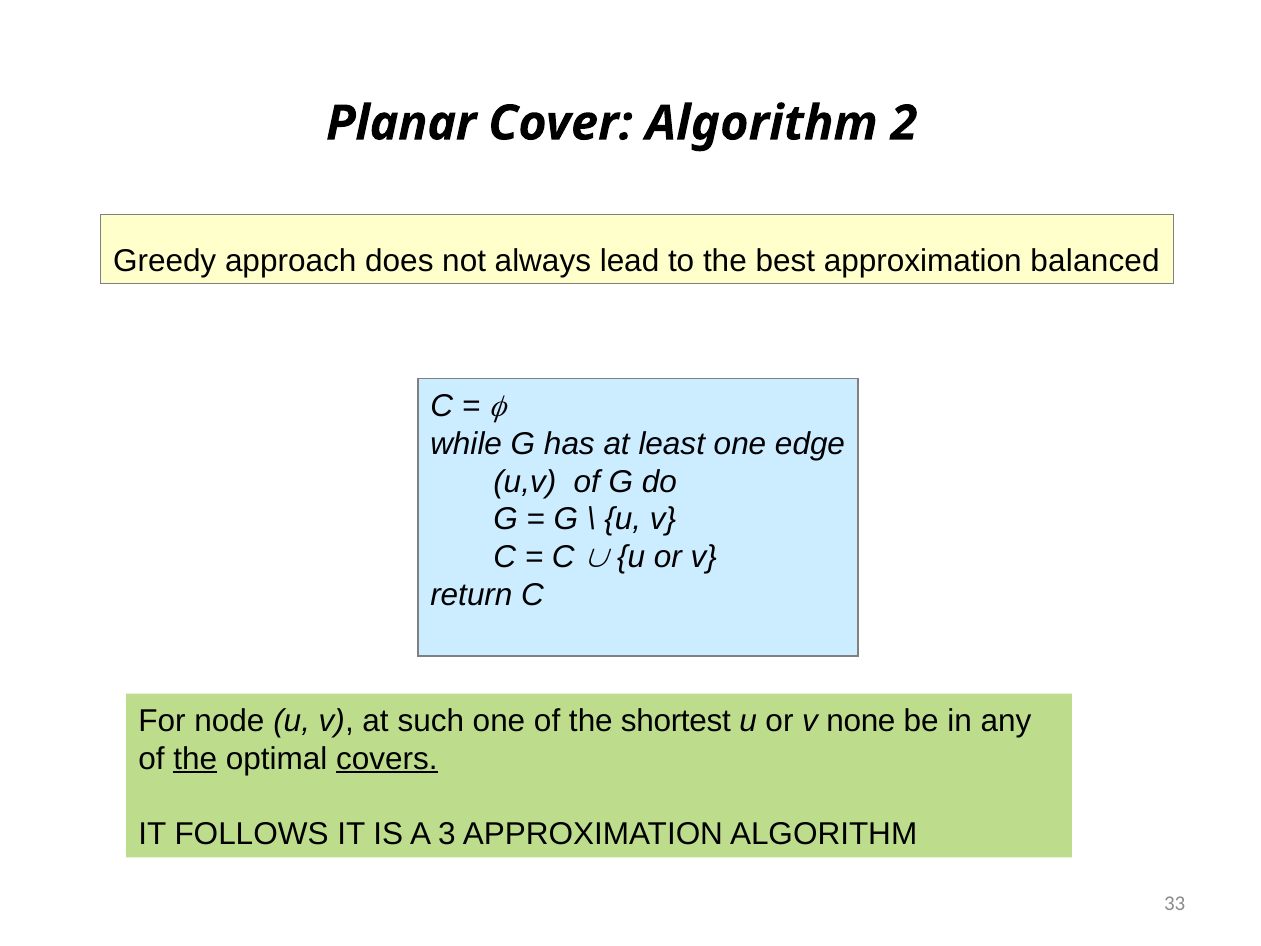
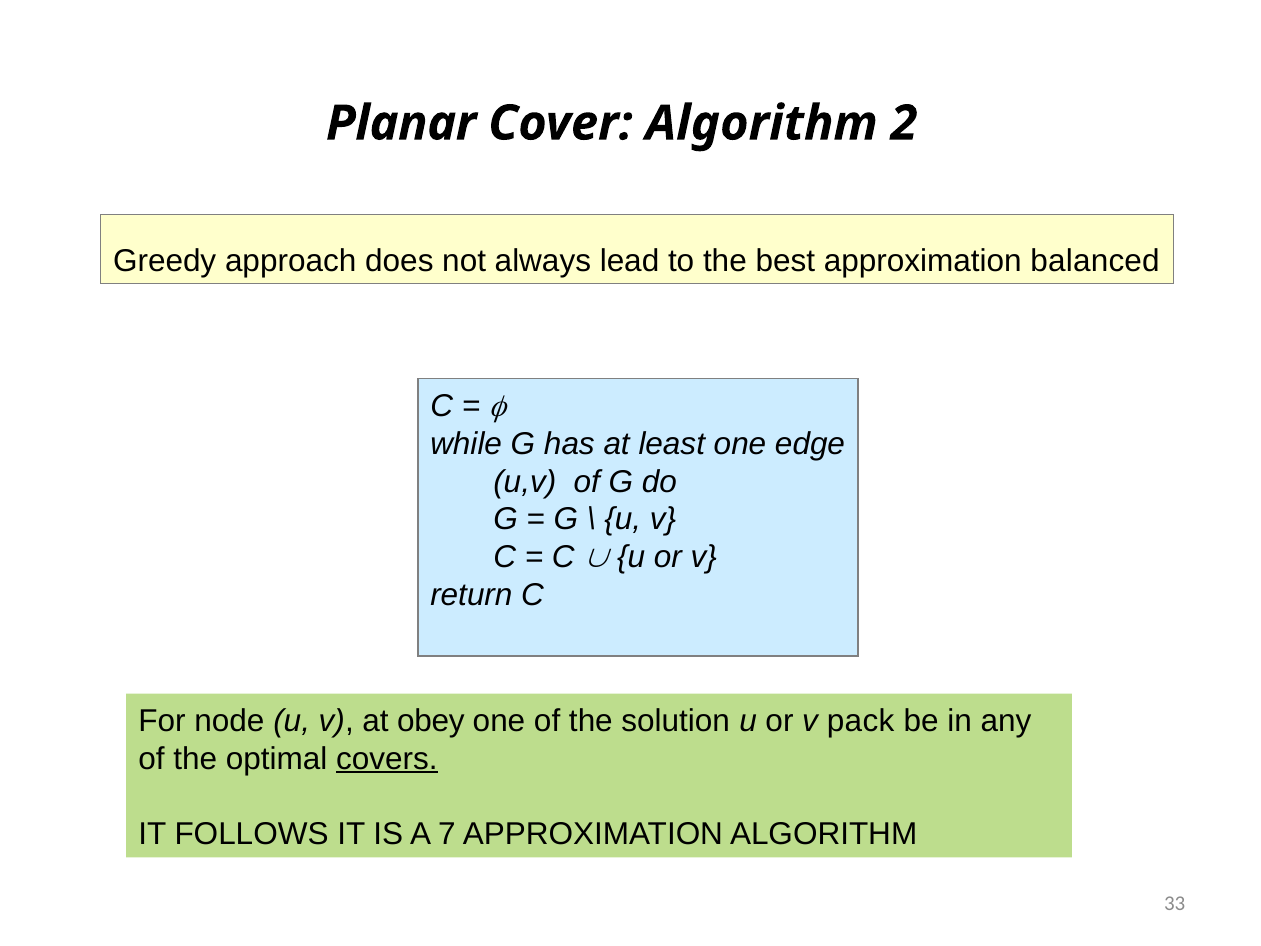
such: such -> obey (431, 721)
shortest: shortest -> solution (676, 721)
none: none -> pack (861, 721)
the underline: present -> none (195, 759)
3: 3 -> 7 (447, 834)
